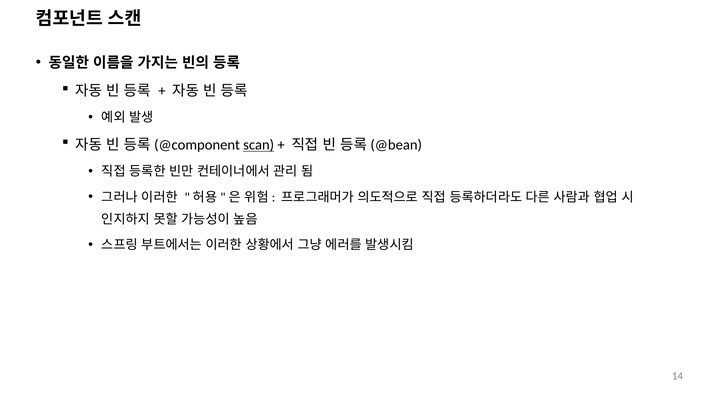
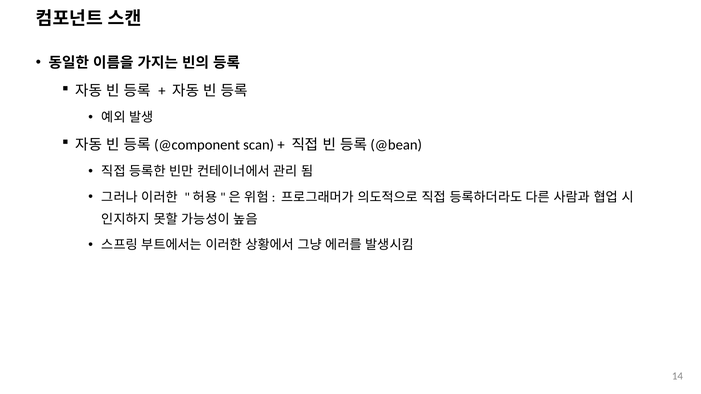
scan underline: present -> none (259, 145)
